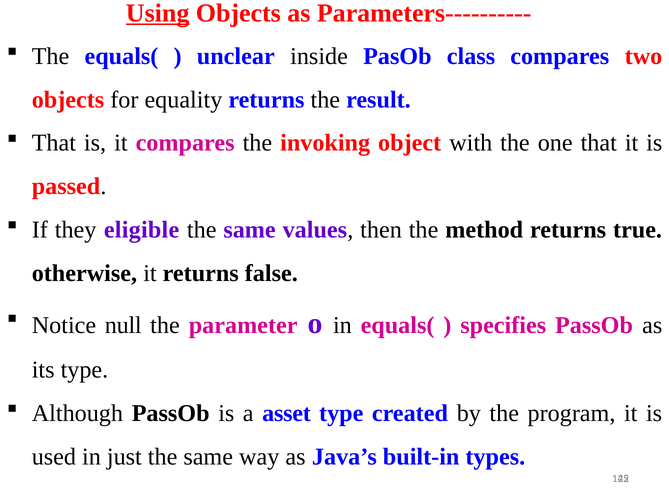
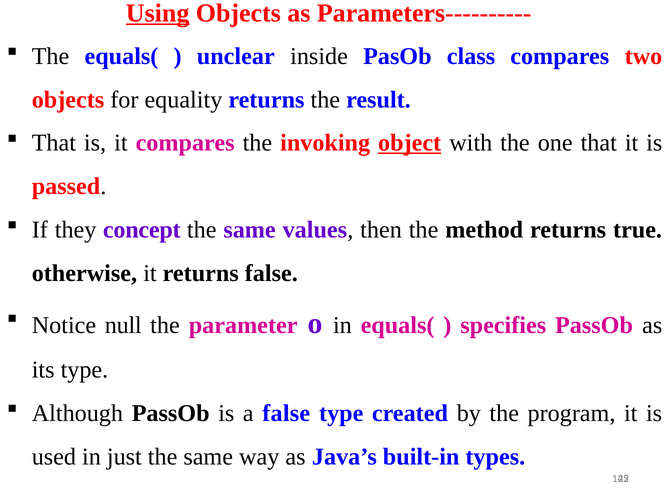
object underline: none -> present (410, 143)
eligible: eligible -> concept (142, 230)
a asset: asset -> false (286, 414)
